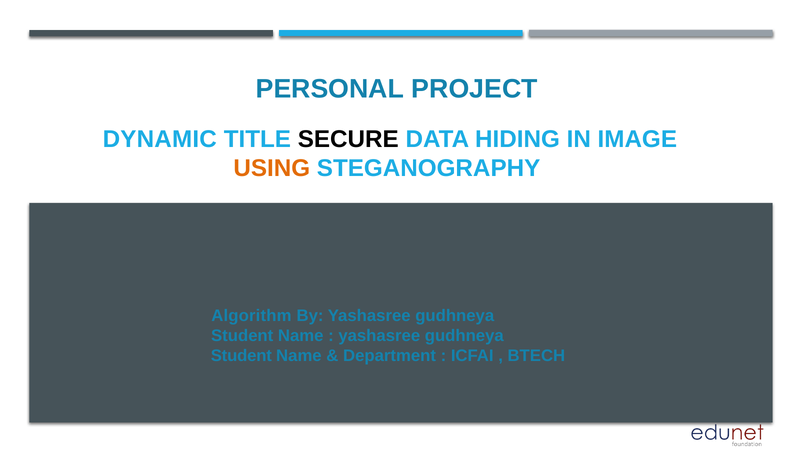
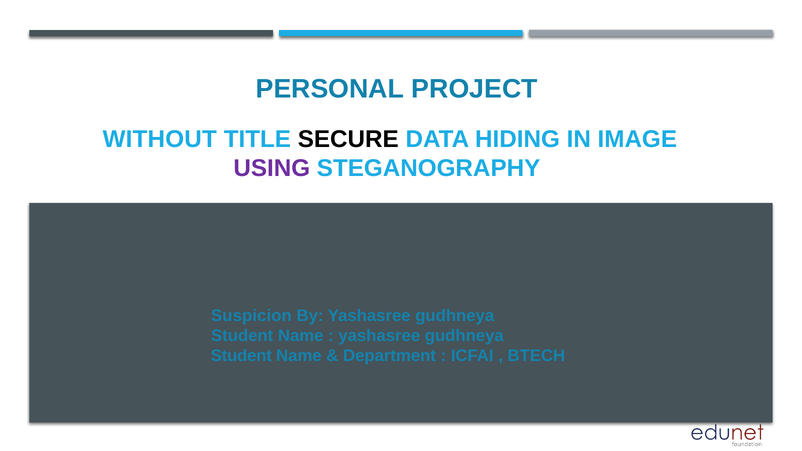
DYNAMIC: DYNAMIC -> WITHOUT (160, 139)
USING colour: orange -> purple (272, 168)
Algorithm: Algorithm -> Suspicion (251, 316)
